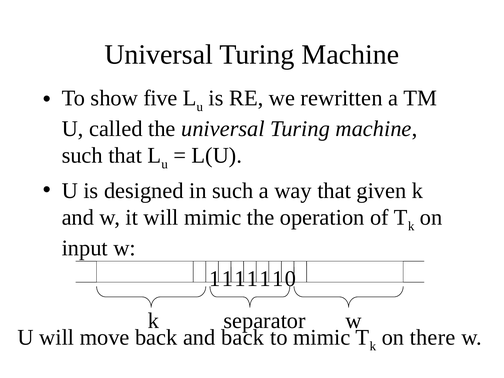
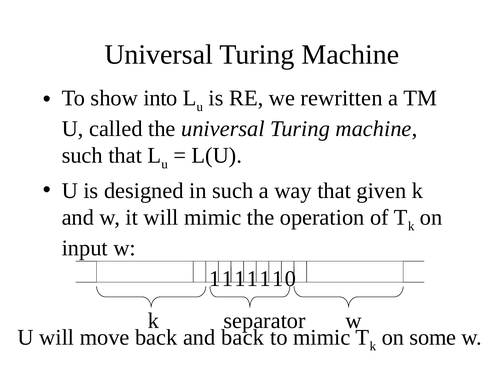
five: five -> into (160, 98)
there: there -> some (433, 337)
